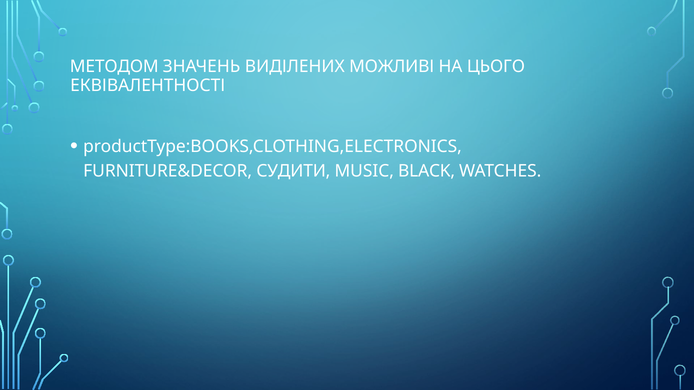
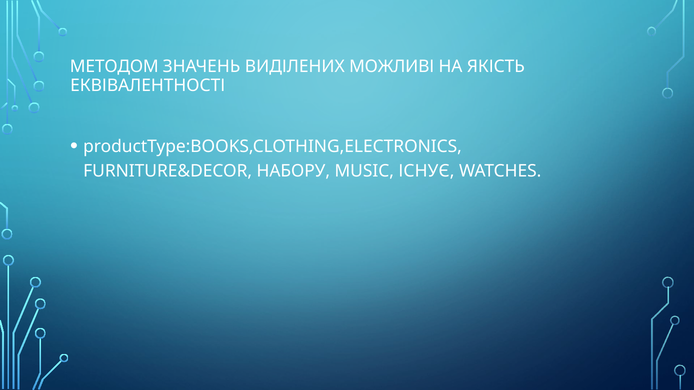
ЦЬОГО: ЦЬОГО -> ЯКІСТЬ (496, 67)
СУДИТИ: СУДИТИ -> НАБОРУ (293, 171)
BLACK: BLACK -> ІСНУЄ (426, 171)
